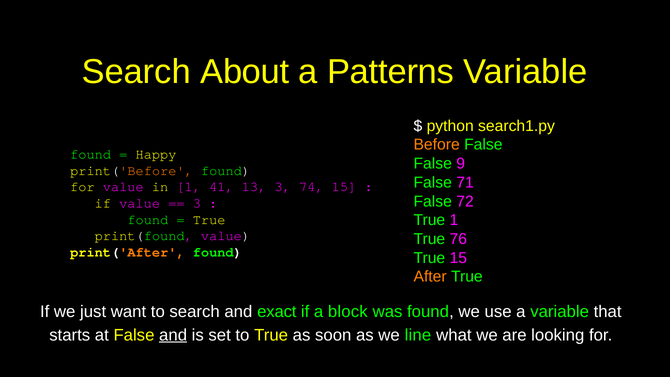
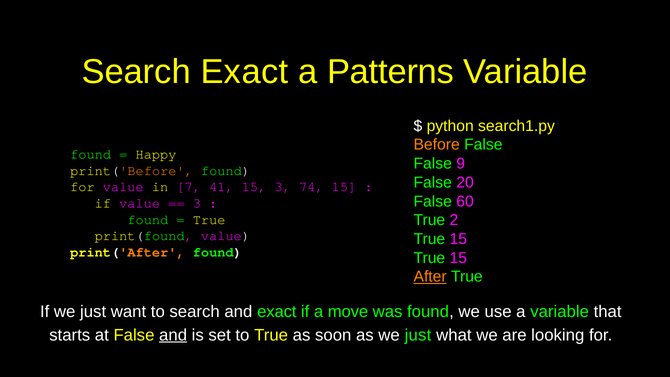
Search About: About -> Exact (244, 72)
71: 71 -> 20 (465, 182)
in 1: 1 -> 7 (189, 187)
41 13: 13 -> 15 (254, 187)
72: 72 -> 60 (465, 201)
True 1: 1 -> 2 (454, 220)
76: 76 -> 15 (458, 239)
After underline: none -> present (430, 277)
block: block -> move (348, 312)
as we line: line -> just (418, 335)
